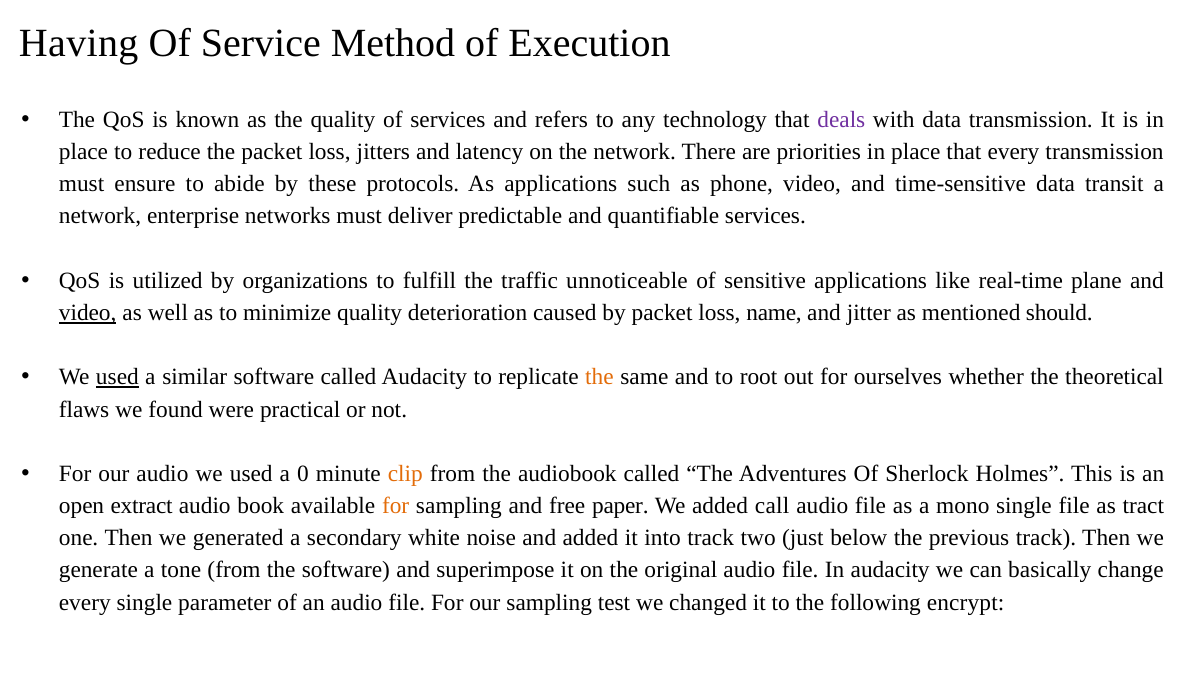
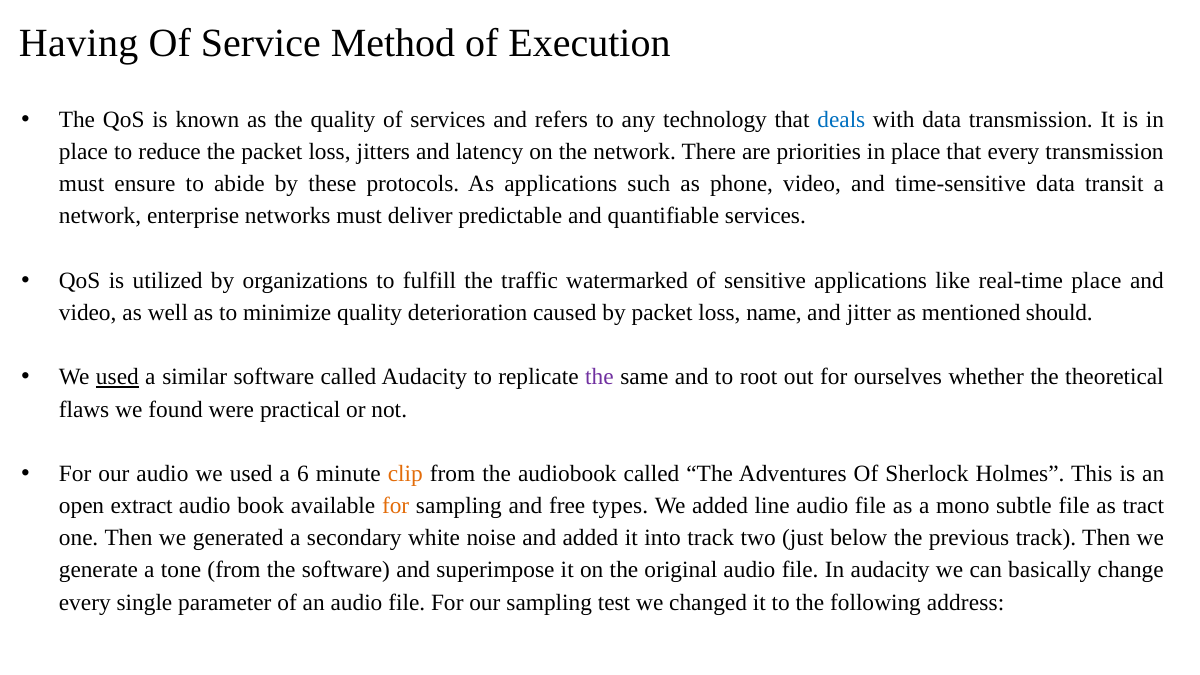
deals colour: purple -> blue (841, 120)
unnoticeable: unnoticeable -> watermarked (627, 281)
real-time plane: plane -> place (1096, 281)
video underline: present -> none (88, 313)
the colour: orange -> purple (599, 377)
0: 0 -> 6 (303, 474)
paper: paper -> types (620, 506)
call: call -> line (772, 506)
mono single: single -> subtle (1024, 506)
encrypt: encrypt -> address (966, 602)
